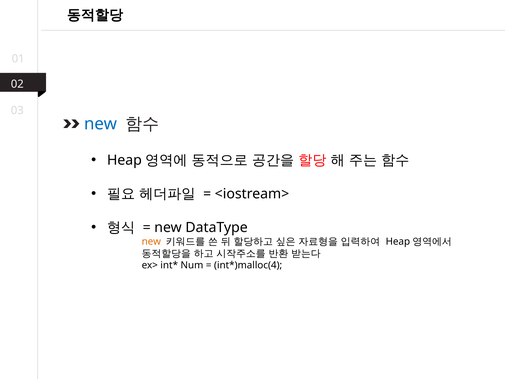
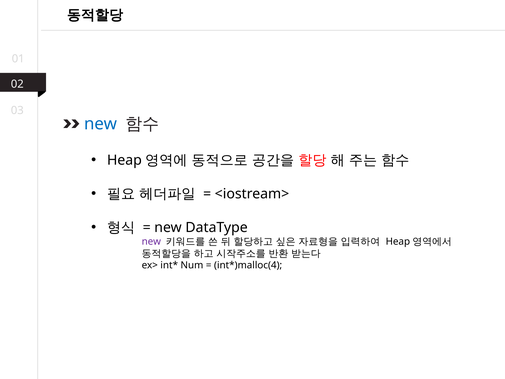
new colour: orange -> purple (151, 241)
